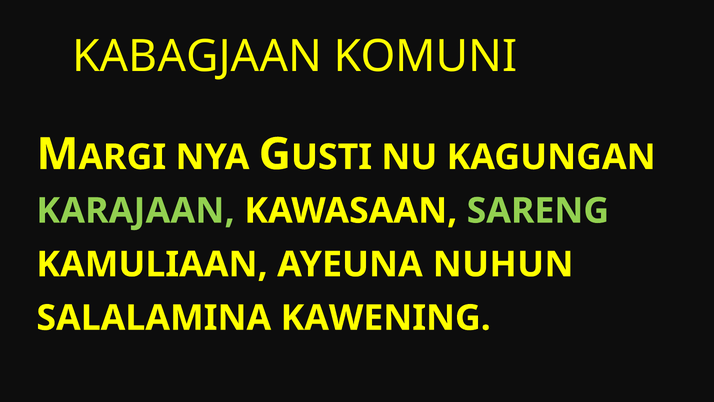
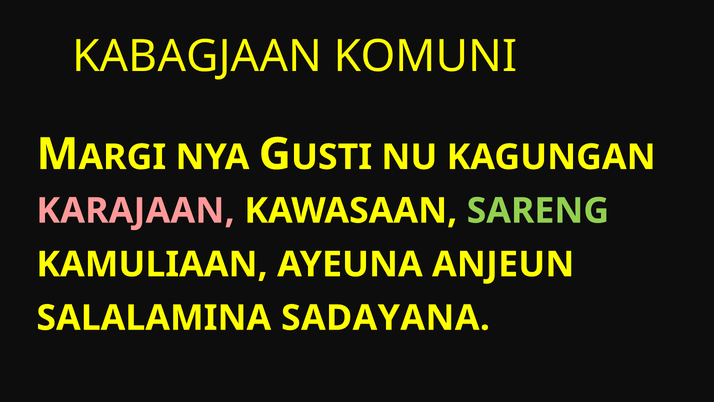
KARAJAAN colour: light green -> pink (136, 211)
NUHUN: NUHUN -> ANJEUN (503, 264)
KAWENING: KAWENING -> SADAYANA (385, 318)
